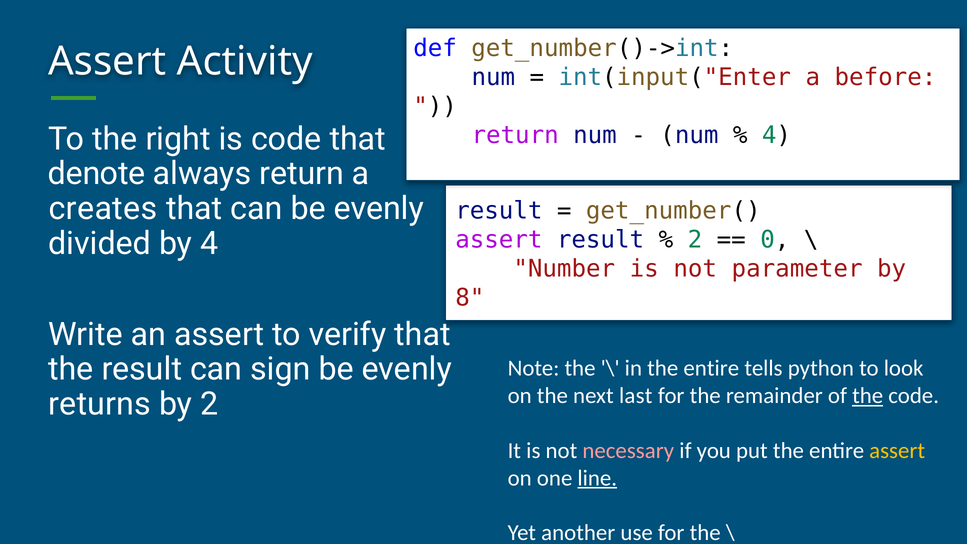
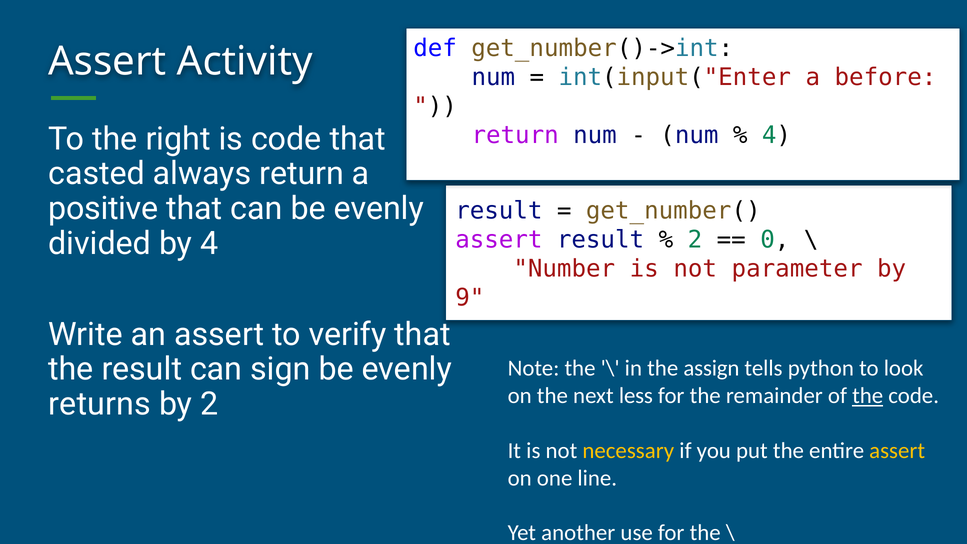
denote: denote -> casted (97, 174)
creates: creates -> positive (103, 209)
8: 8 -> 9 (470, 298)
in the entire: entire -> assign (711, 368)
last: last -> less (636, 396)
necessary colour: pink -> yellow (628, 451)
line underline: present -> none (597, 478)
